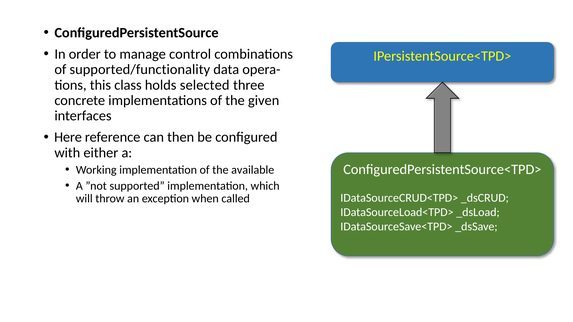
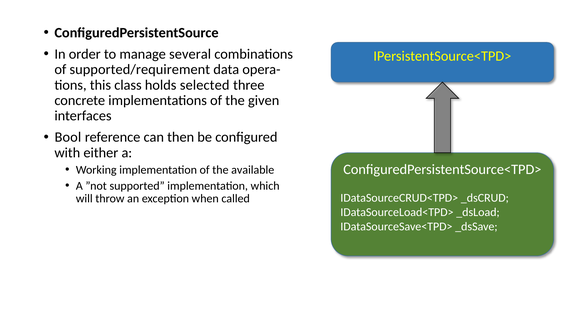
control: control -> several (190, 54)
supported/functionality: supported/functionality -> supported/requirement (140, 70)
Here: Here -> Bool (68, 137)
